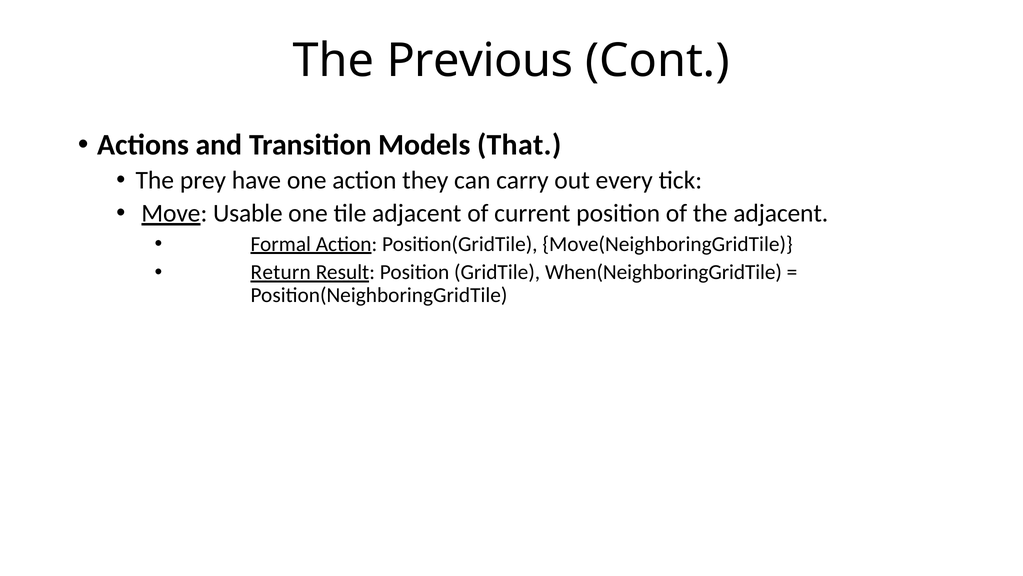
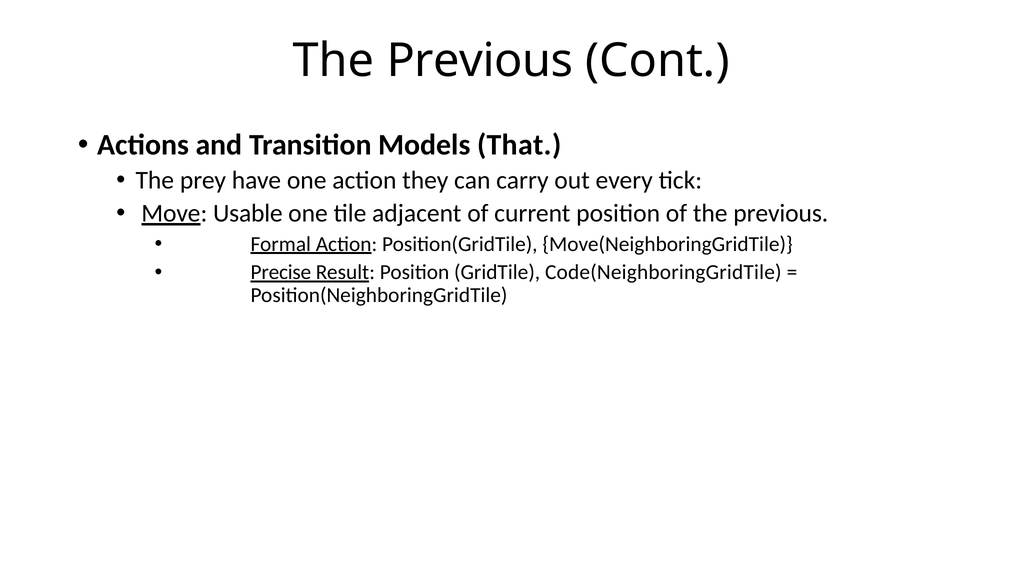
of the adjacent: adjacent -> previous (781, 213)
Return: Return -> Precise (281, 272)
When(NeighboringGridTile: When(NeighboringGridTile -> Code(NeighboringGridTile (663, 272)
